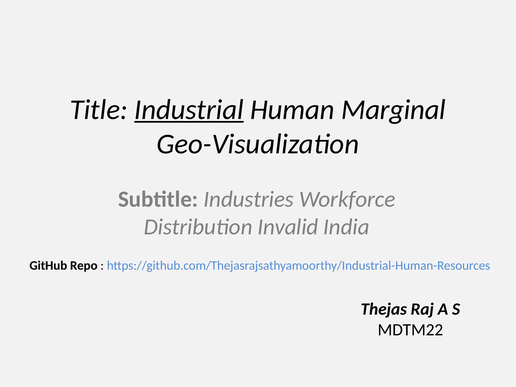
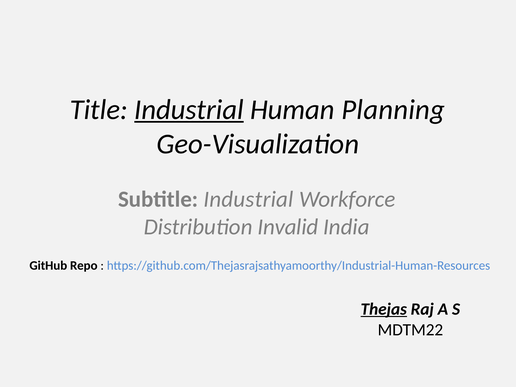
Marginal: Marginal -> Planning (393, 110)
Subtitle Industries: Industries -> Industrial (249, 199)
Thejas underline: none -> present (384, 309)
